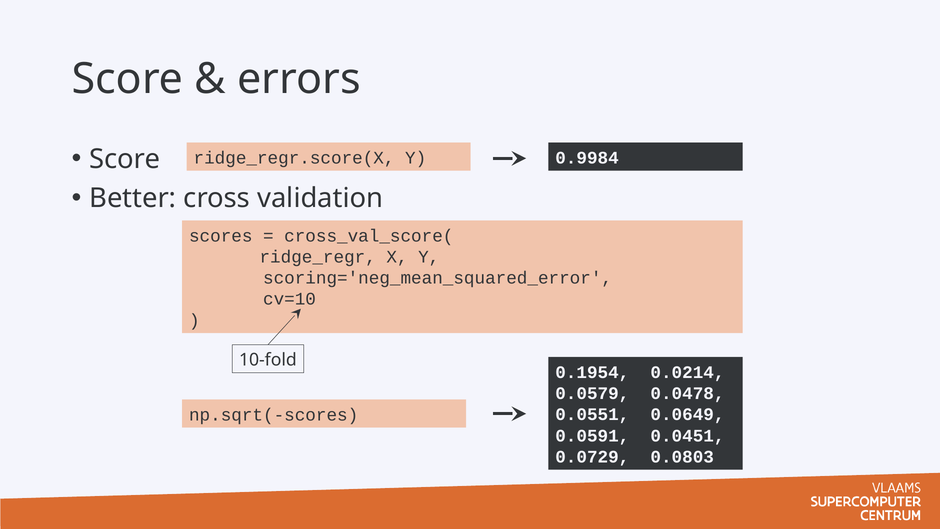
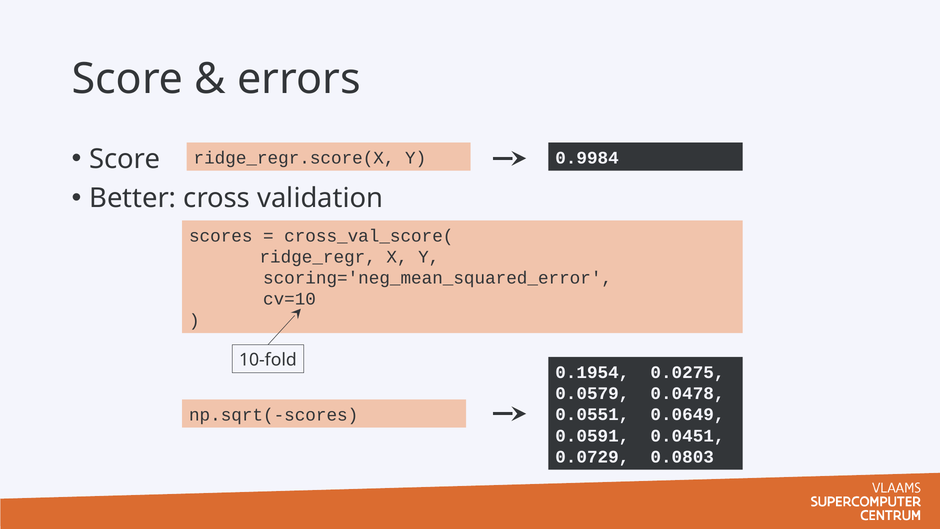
0.0214: 0.0214 -> 0.0275 (687, 372)
